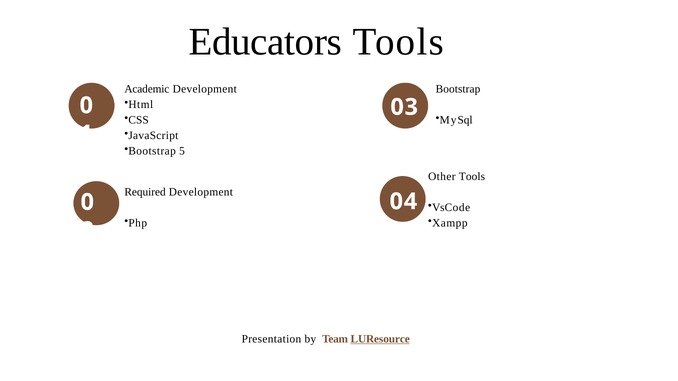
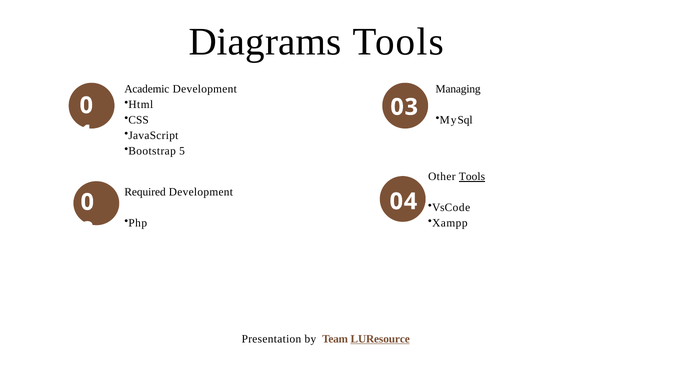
Educators: Educators -> Diagrams (265, 42)
Bootstrap: Bootstrap -> Managing (458, 89)
Tools underline: none -> present (472, 177)
